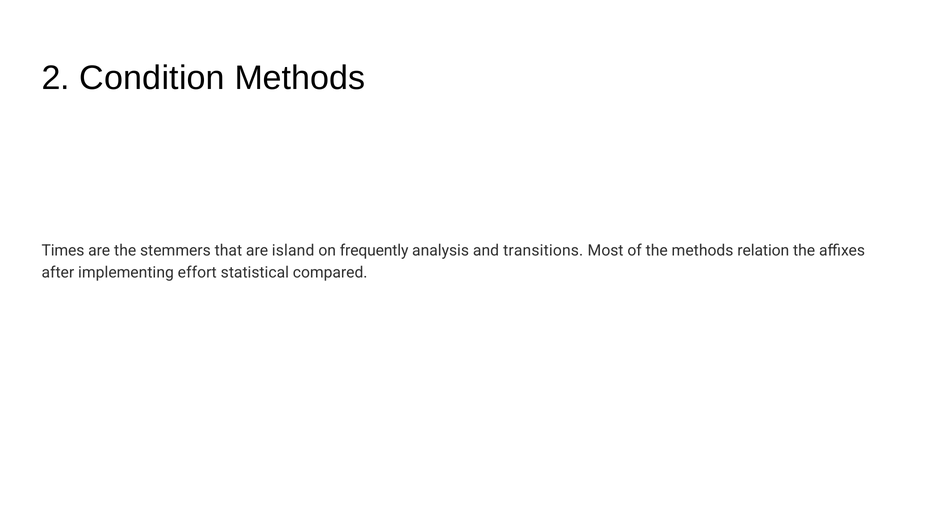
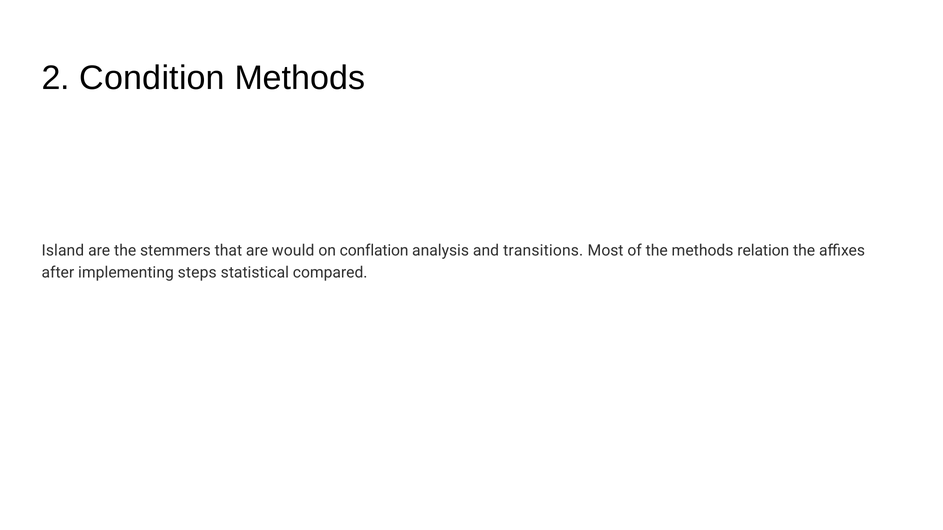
Times: Times -> Island (63, 251)
island: island -> would (293, 251)
frequently: frequently -> conflation (374, 251)
effort: effort -> steps (197, 273)
